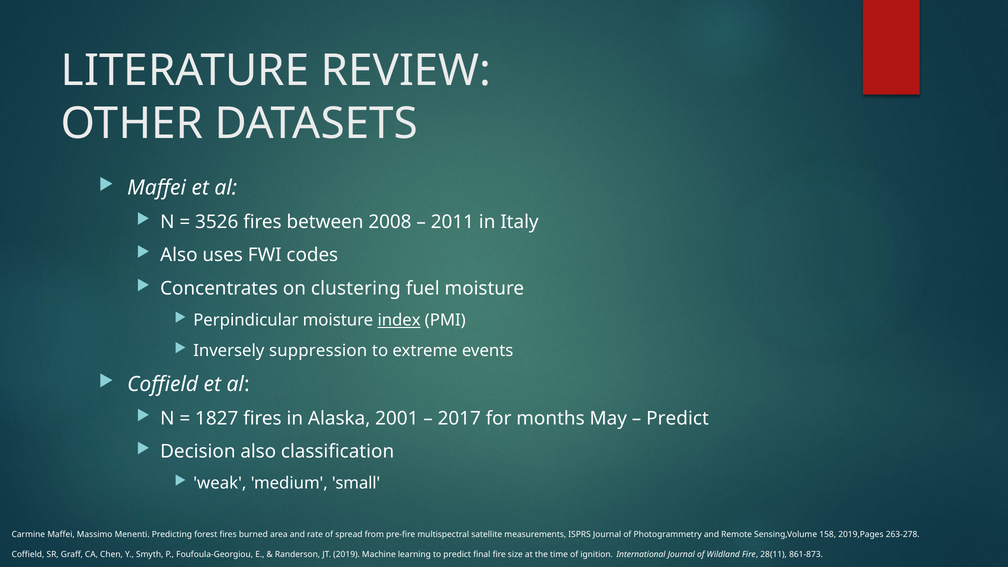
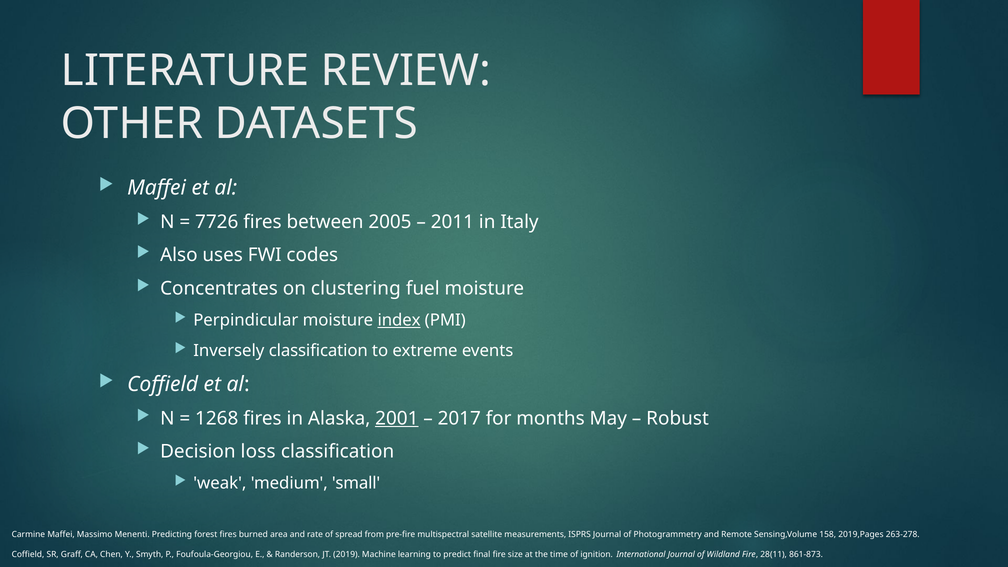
3526: 3526 -> 7726 (217, 222)
2008: 2008 -> 2005 (390, 222)
Inversely suppression: suppression -> classification (318, 351)
1827: 1827 -> 1268 (217, 418)
2001 underline: none -> present (397, 418)
Predict: Predict -> Robust (678, 418)
Decision also: also -> loss (258, 452)
